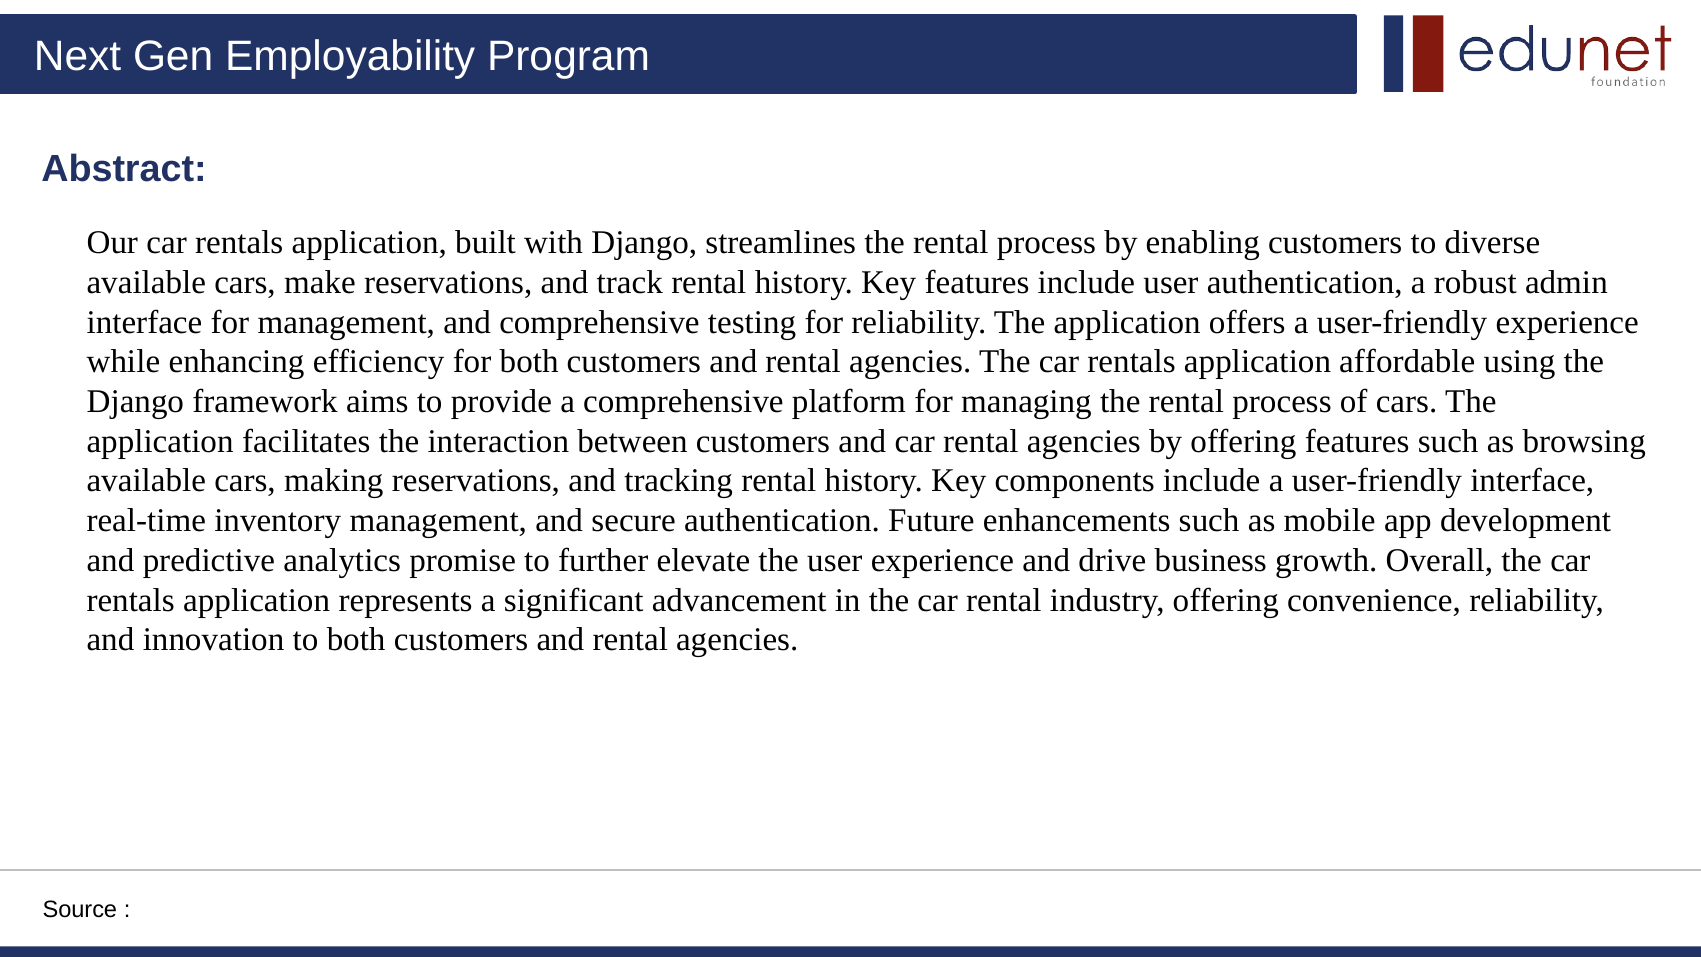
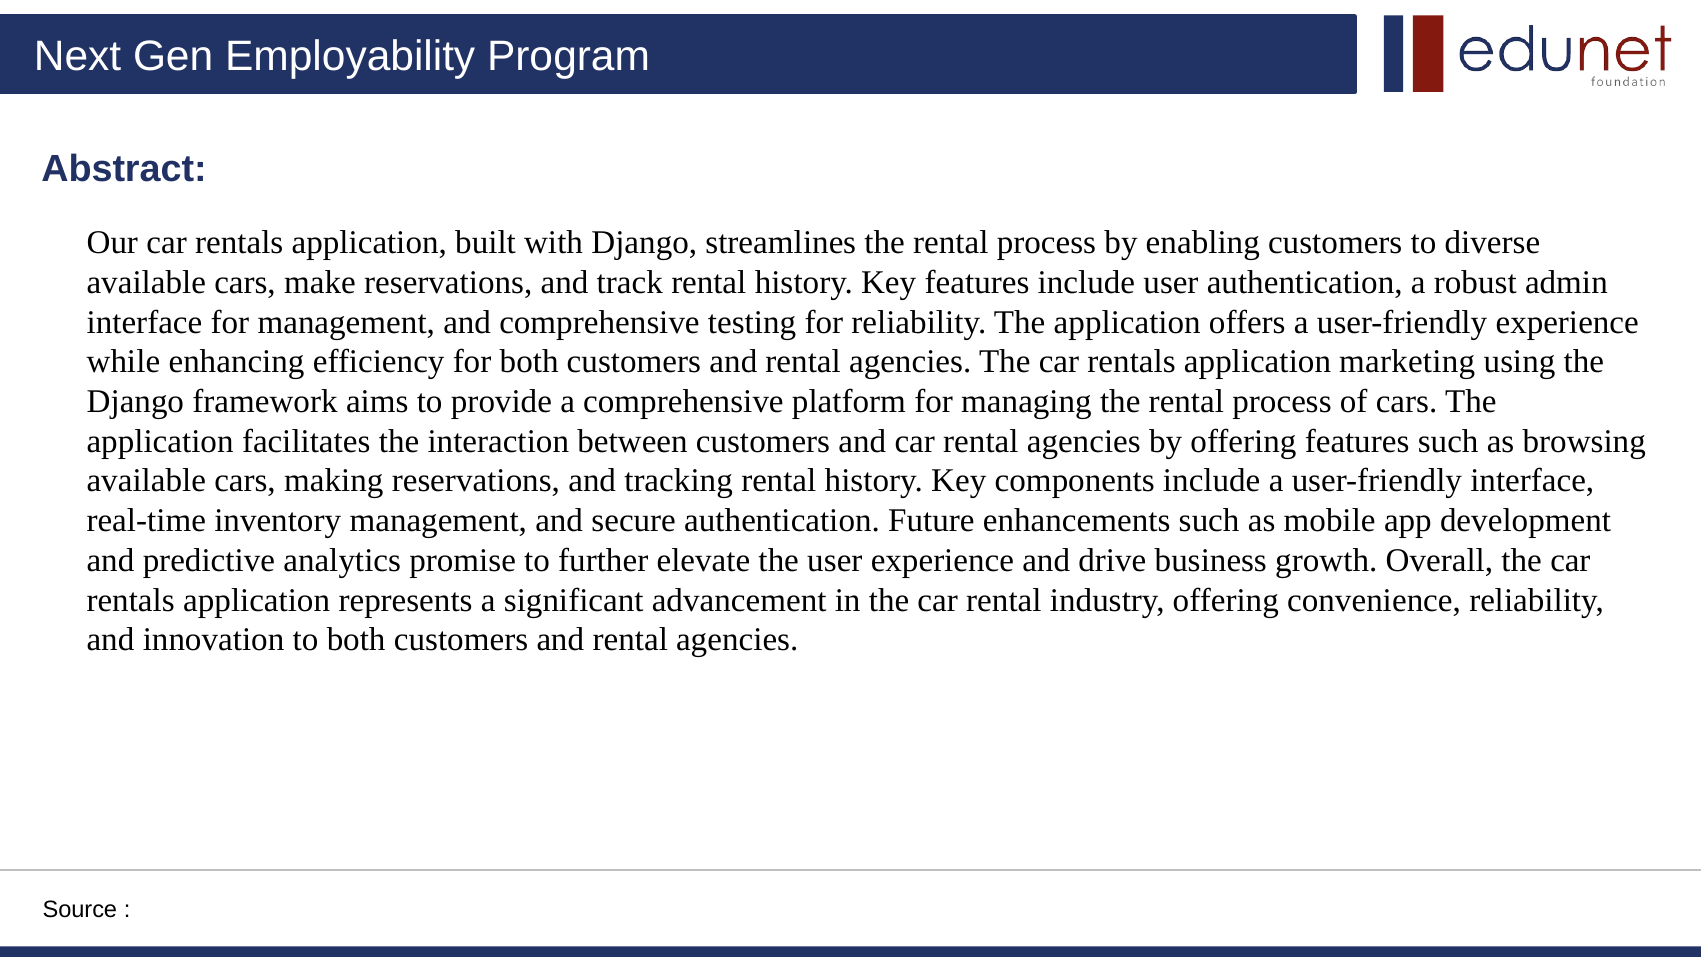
affordable: affordable -> marketing (1407, 362)
